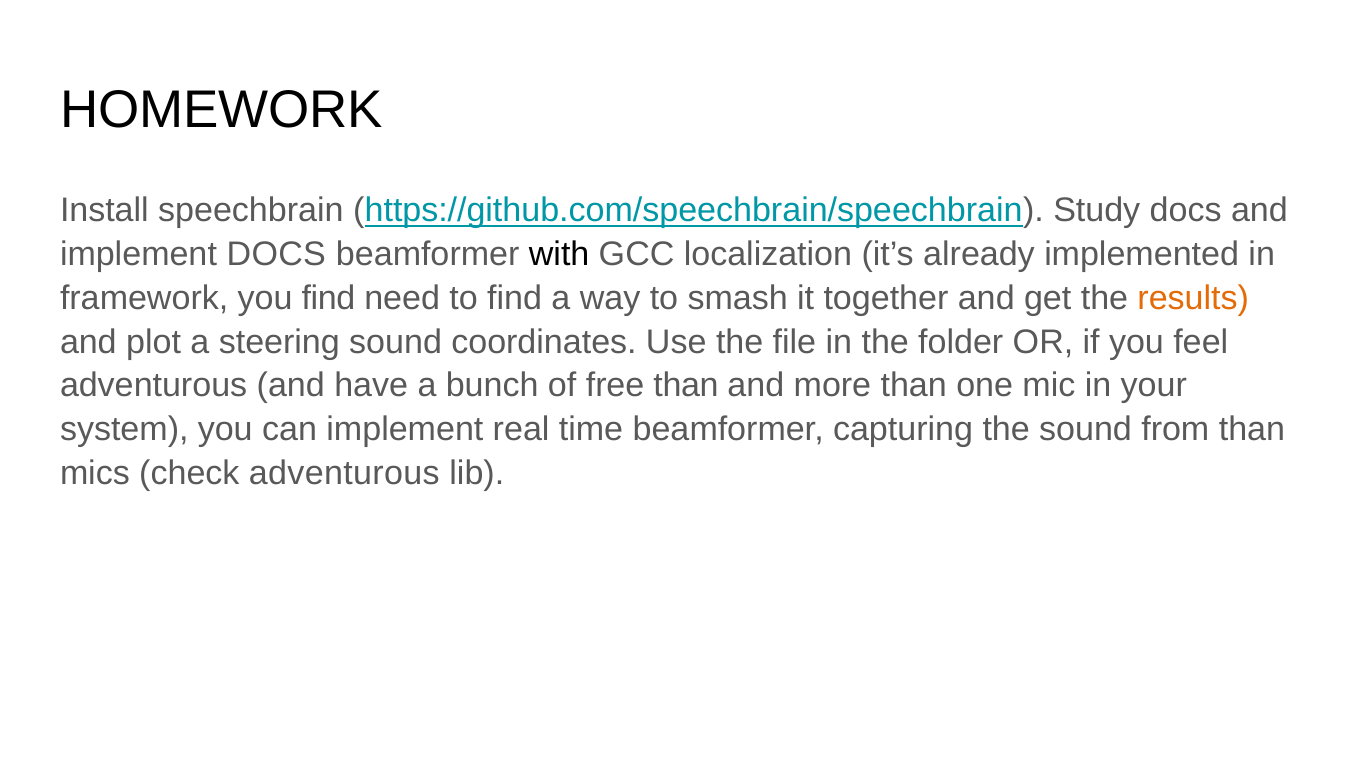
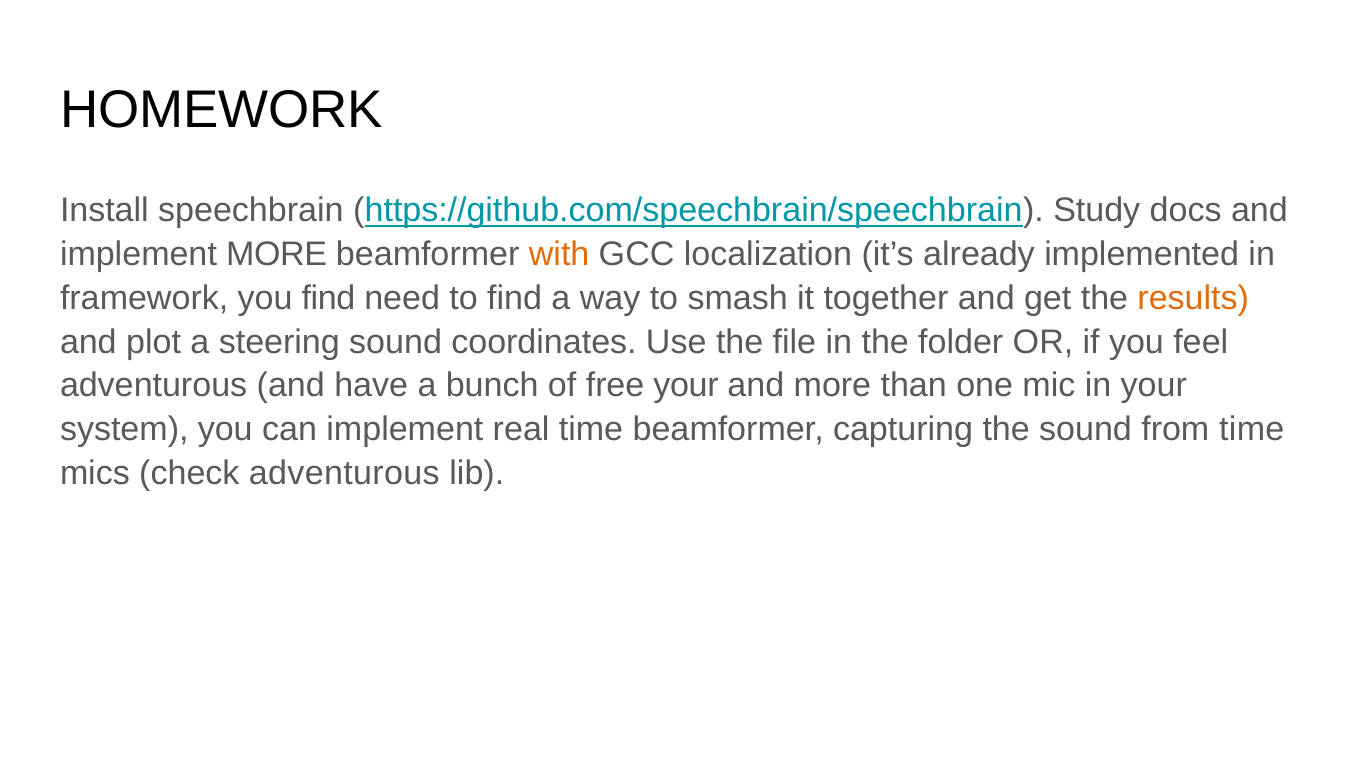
implement DOCS: DOCS -> MORE (277, 254)
with colour: black -> orange (559, 254)
free than: than -> your (686, 386)
from than: than -> time (1252, 430)
